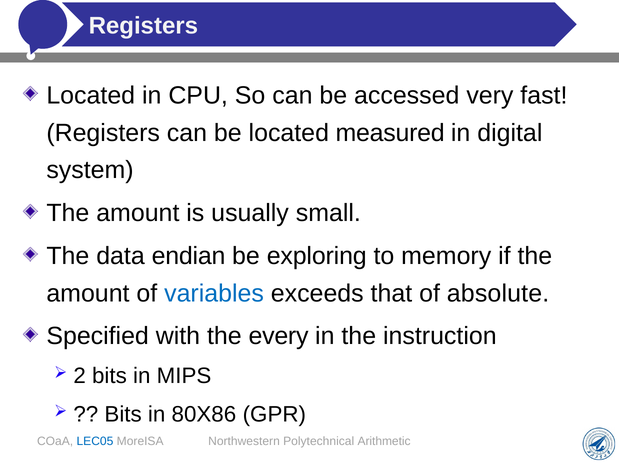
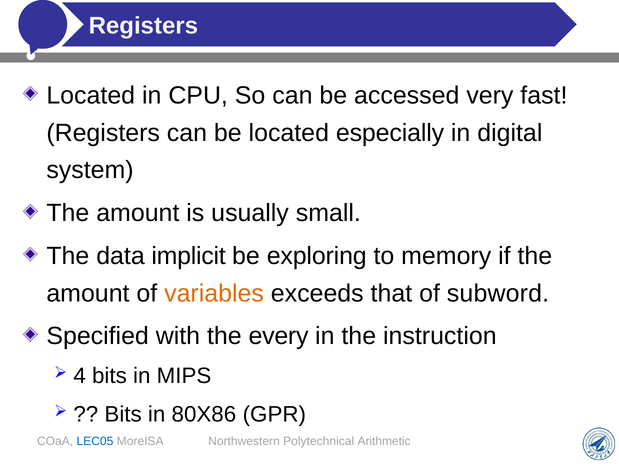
measured: measured -> especially (390, 133)
endian: endian -> implicit (189, 256)
variables colour: blue -> orange (214, 294)
absolute: absolute -> subword (498, 294)
2: 2 -> 4 (80, 376)
